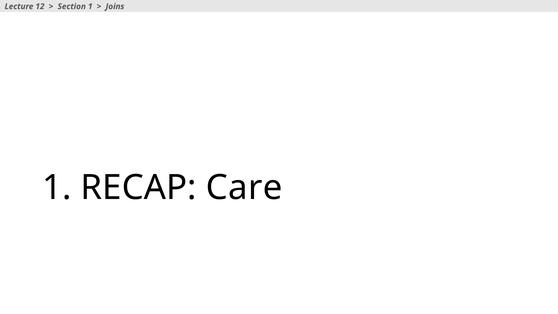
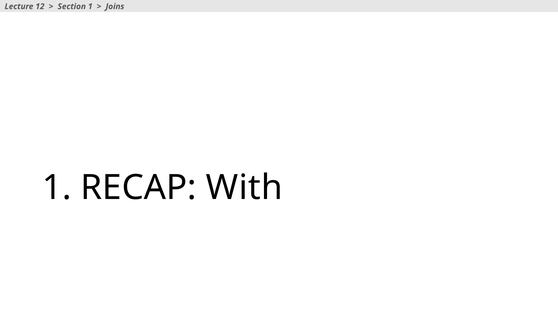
Care: Care -> With (244, 188)
